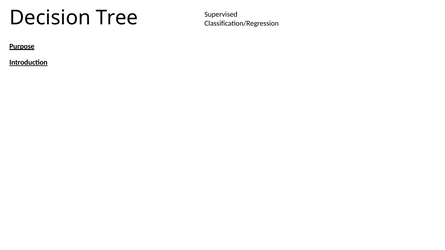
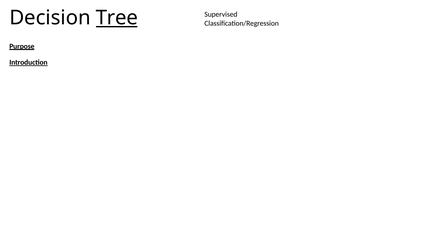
Tree underline: none -> present (117, 18)
